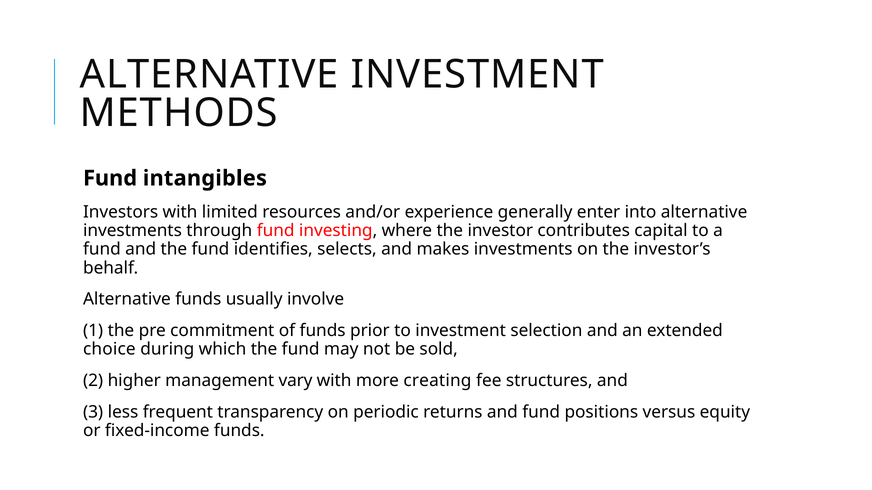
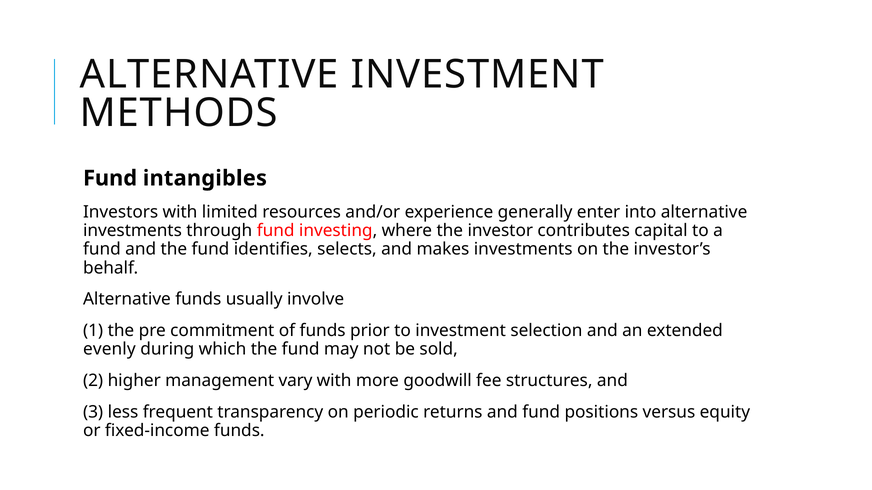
choice: choice -> evenly (109, 350)
creating: creating -> goodwill (438, 381)
